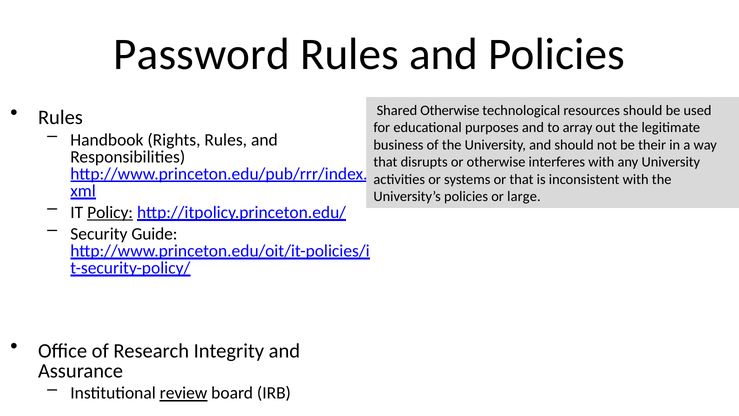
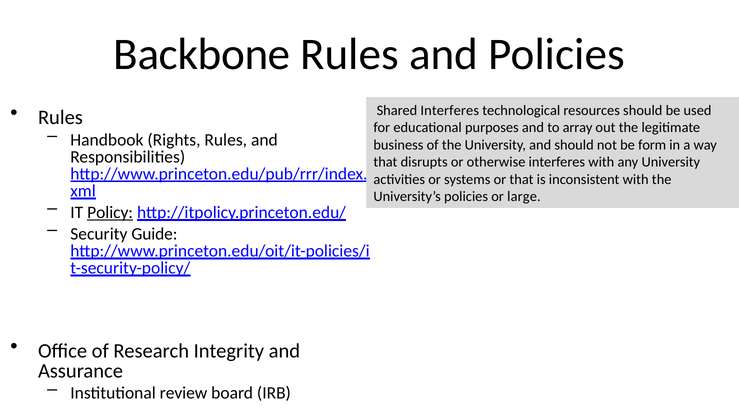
Password: Password -> Backbone (202, 54)
Shared Otherwise: Otherwise -> Interferes (450, 110)
their: their -> form (652, 145)
review underline: present -> none (184, 393)
